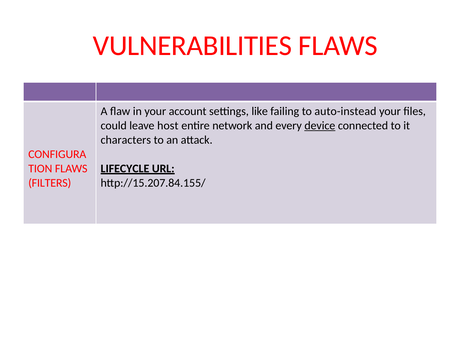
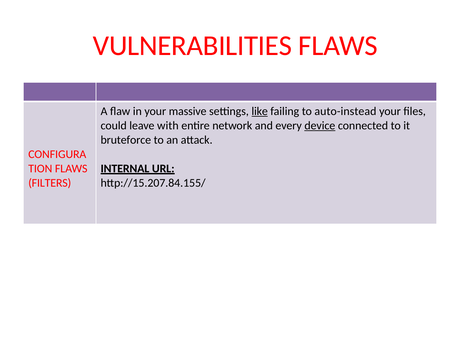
account: account -> massive (188, 111)
like underline: none -> present (260, 111)
host: host -> with (168, 126)
characters: characters -> bruteforce (126, 140)
LIFECYCLE: LIFECYCLE -> INTERNAL (125, 169)
